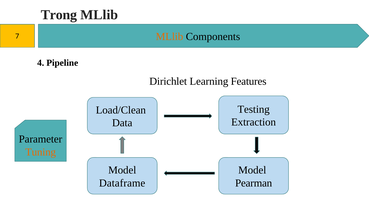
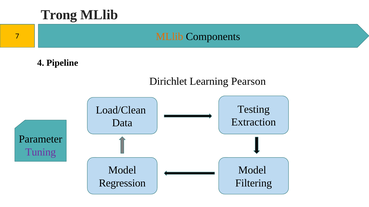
Features: Features -> Pearson (248, 81)
Tuning colour: orange -> purple (41, 152)
Dataframe: Dataframe -> Regression (122, 183)
Pearman: Pearman -> Filtering (254, 183)
